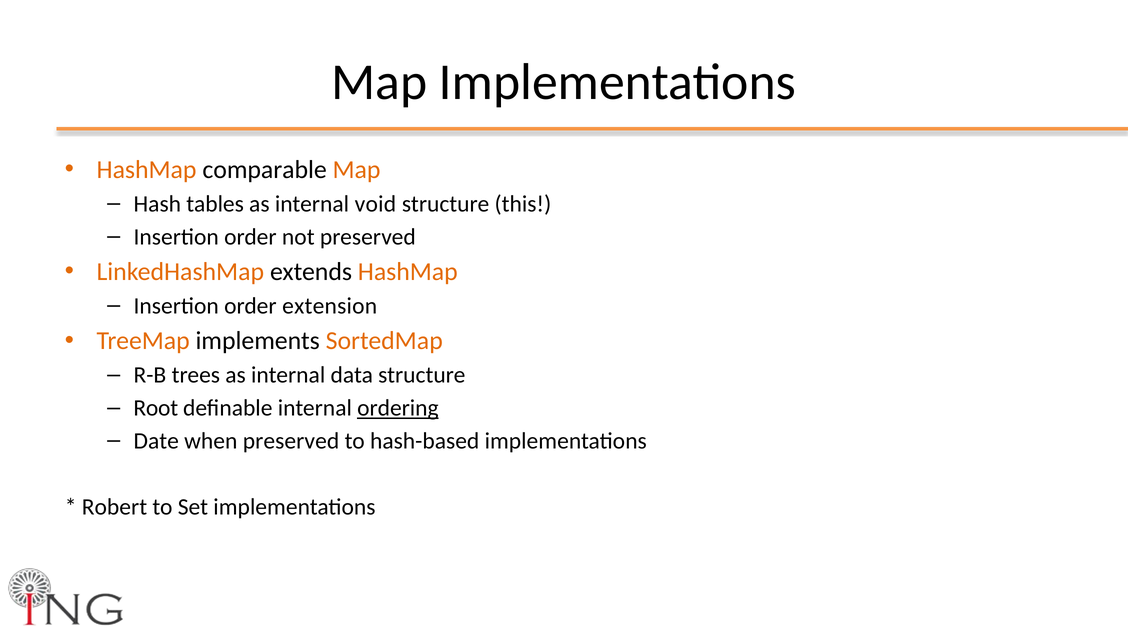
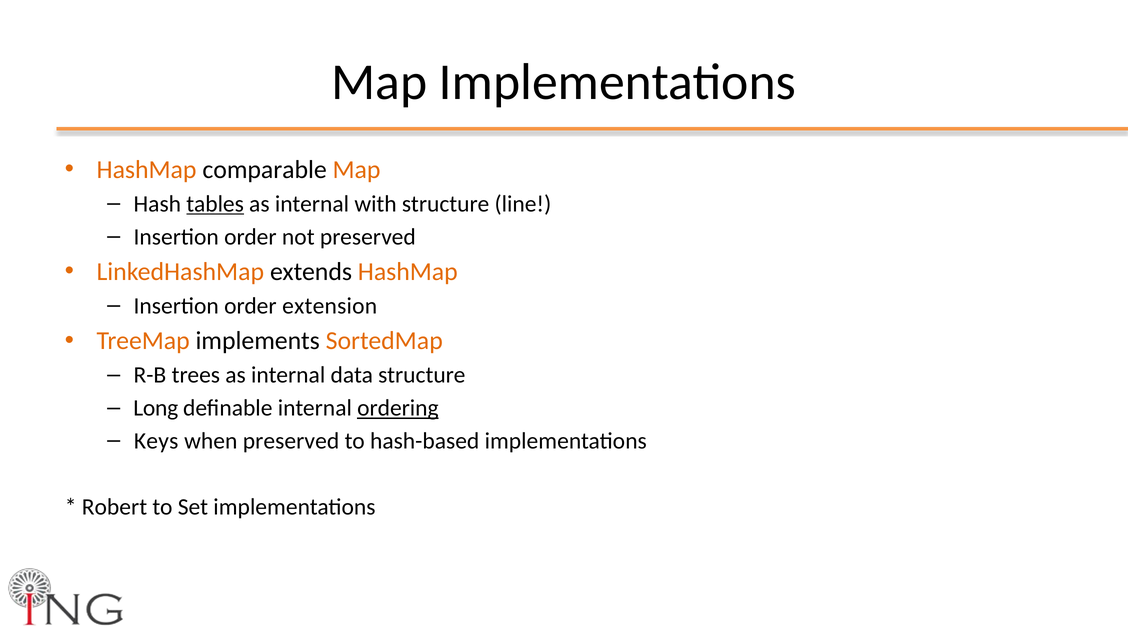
tables underline: none -> present (215, 204)
void: void -> with (376, 204)
this: this -> line (523, 204)
Root: Root -> Long (156, 408)
Date: Date -> Keys (156, 441)
